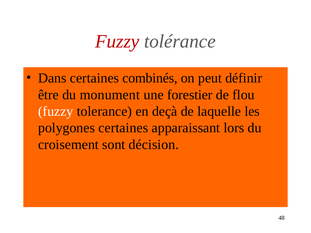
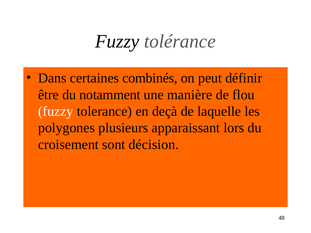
Fuzzy colour: red -> black (117, 41)
monument: monument -> notamment (110, 95)
forestier: forestier -> manière (190, 95)
polygones certaines: certaines -> plusieurs (123, 128)
